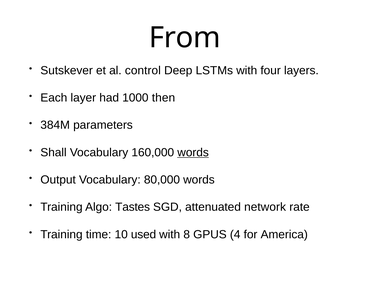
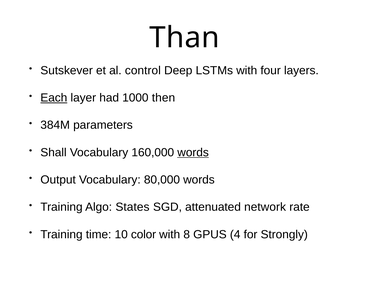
From: From -> Than (185, 38)
Each underline: none -> present (54, 98)
Tastes: Tastes -> States (133, 208)
used: used -> color (144, 235)
America: America -> Strongly (284, 235)
